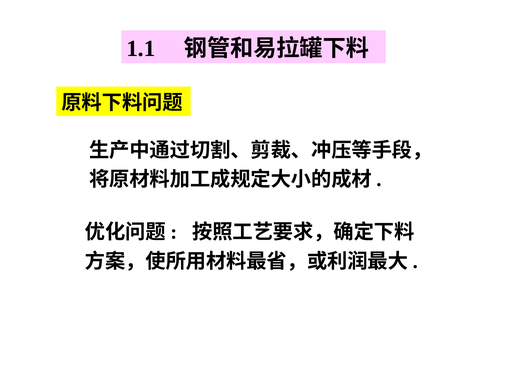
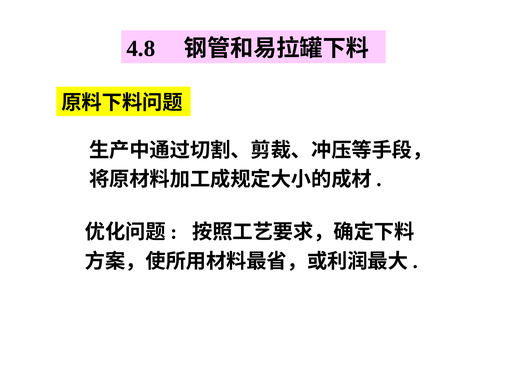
1.1: 1.1 -> 4.8 (141, 48)
